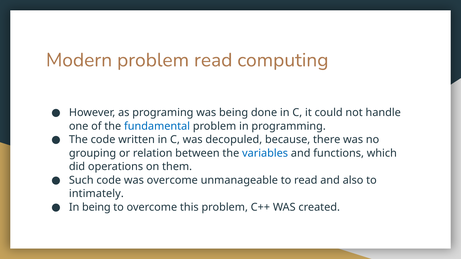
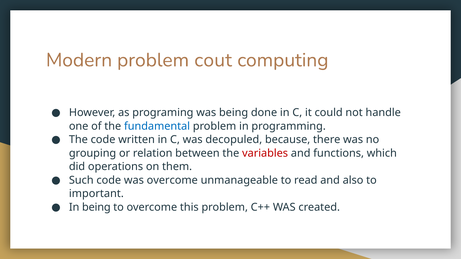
problem read: read -> cout (213, 60)
variables colour: blue -> red (265, 153)
intimately: intimately -> important (96, 194)
